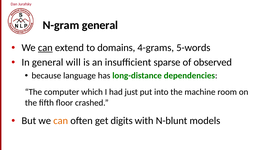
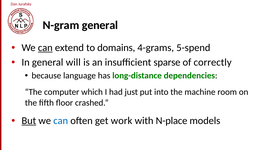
5-words: 5-words -> 5-spend (193, 48)
observed: observed -> correctly (213, 62)
But underline: none -> present (29, 121)
can colour: orange -> blue (61, 121)
digits: digits -> work (122, 121)
N-blunt: N-blunt -> N-place (172, 121)
